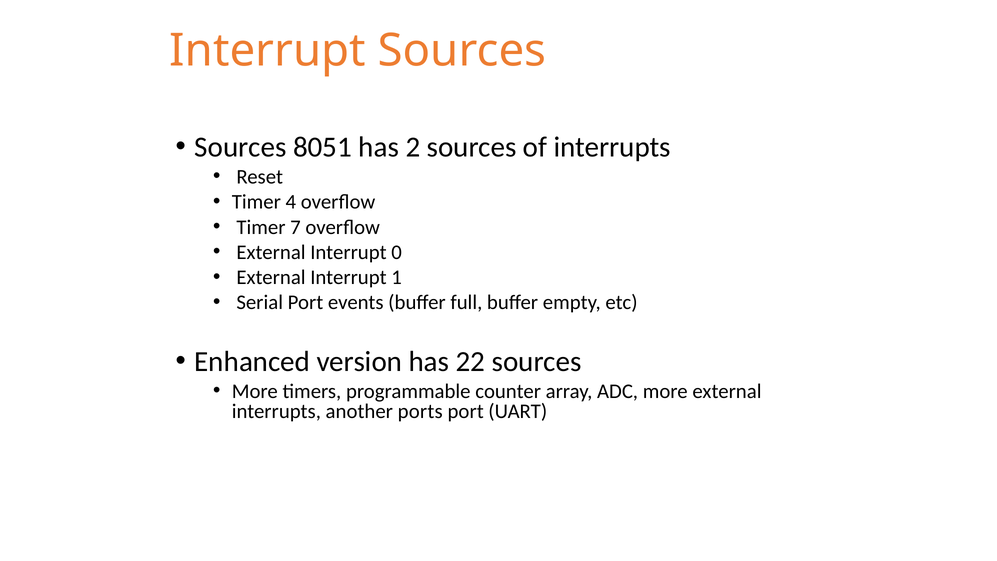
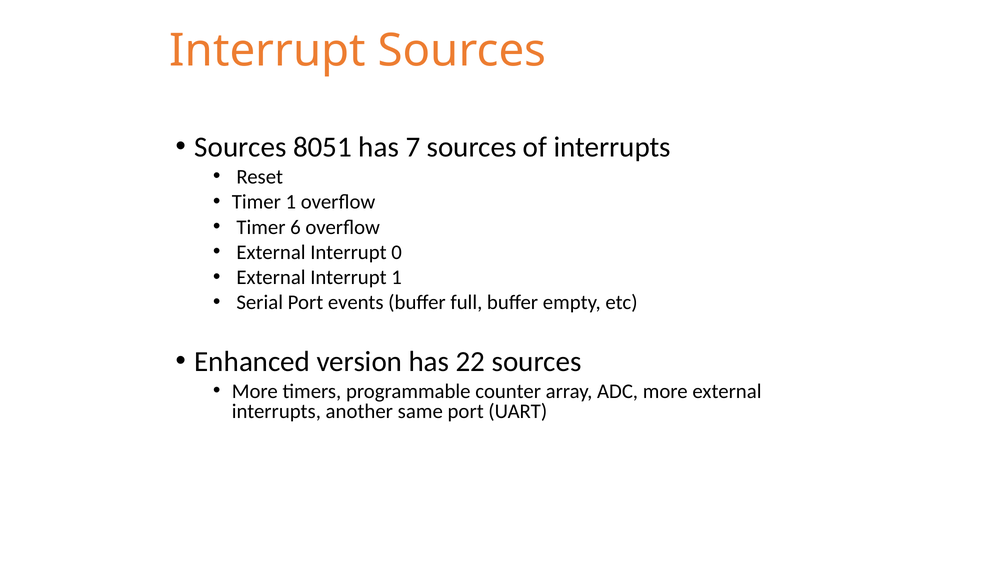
2: 2 -> 7 (413, 147)
Timer 4: 4 -> 1 (291, 202)
7: 7 -> 6 (295, 227)
ports: ports -> same (420, 411)
